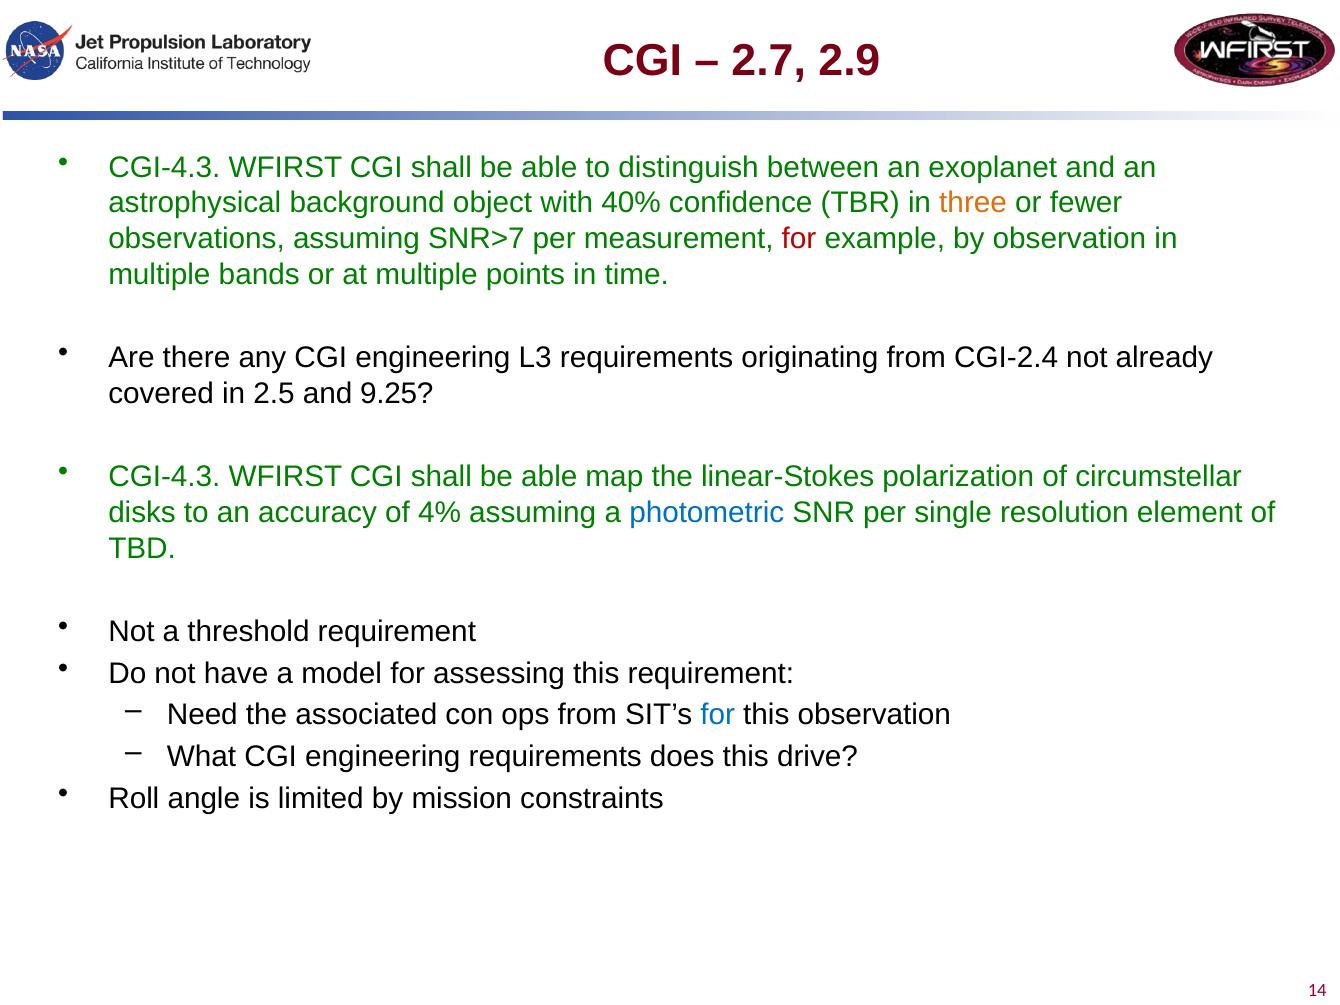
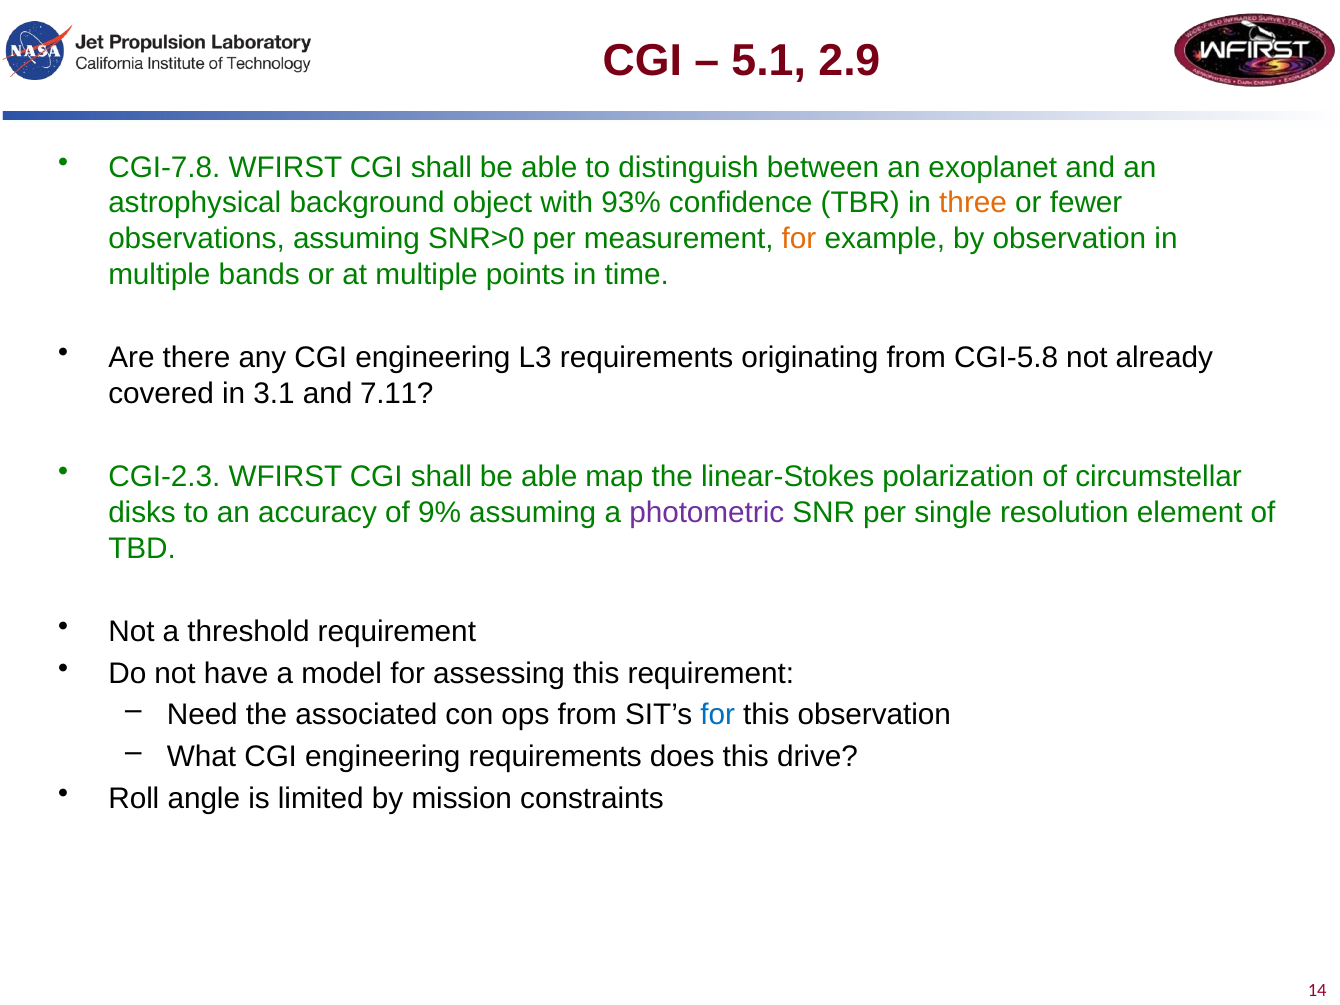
2.7: 2.7 -> 5.1 (769, 61)
CGI-4.3: CGI-4.3 -> CGI-7.8 (164, 167)
40%: 40% -> 93% (631, 203)
SNR>7: SNR>7 -> SNR>0 (476, 239)
for colour: red -> orange (799, 239)
CGI-2.4: CGI-2.4 -> CGI-5.8 (1006, 358)
2.5: 2.5 -> 3.1 (274, 394)
9.25: 9.25 -> 7.11 (397, 394)
CGI-4.3: CGI-4.3 -> CGI-2.3 (164, 477)
4%: 4% -> 9% (439, 513)
photometric colour: blue -> purple (707, 513)
